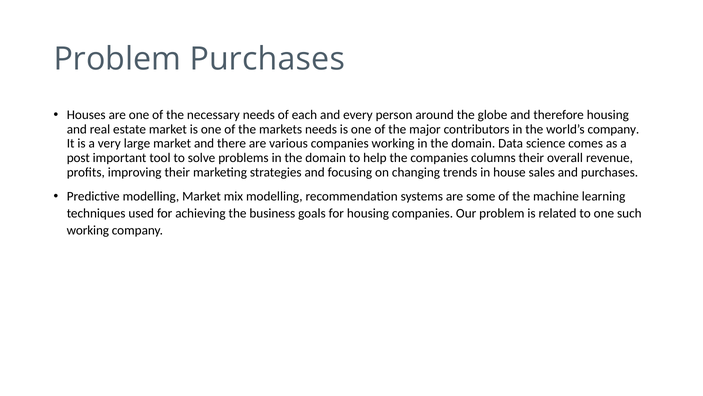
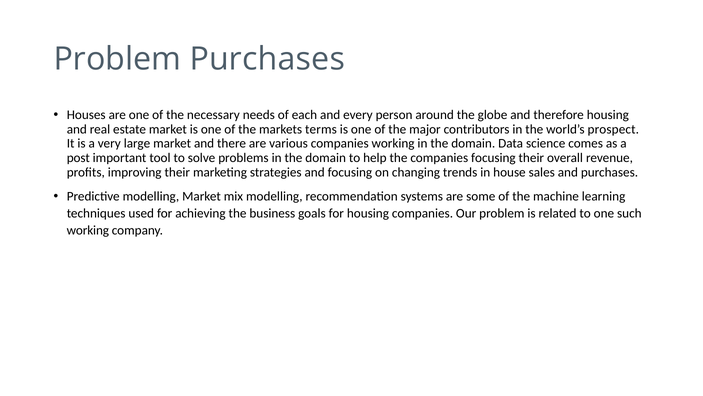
markets needs: needs -> terms (321, 129)
world’s company: company -> prospect (613, 129)
companies columns: columns -> focusing (493, 158)
